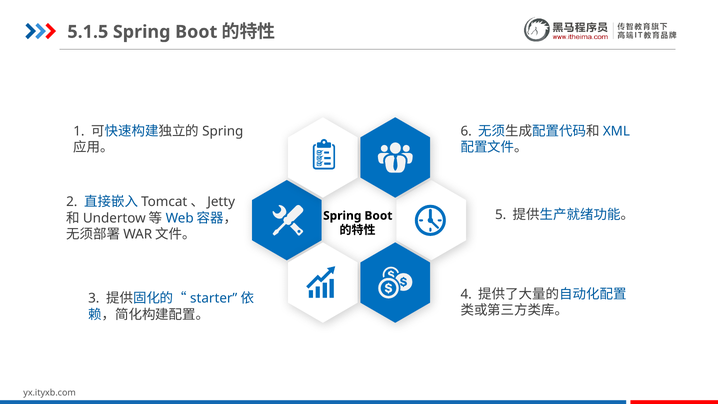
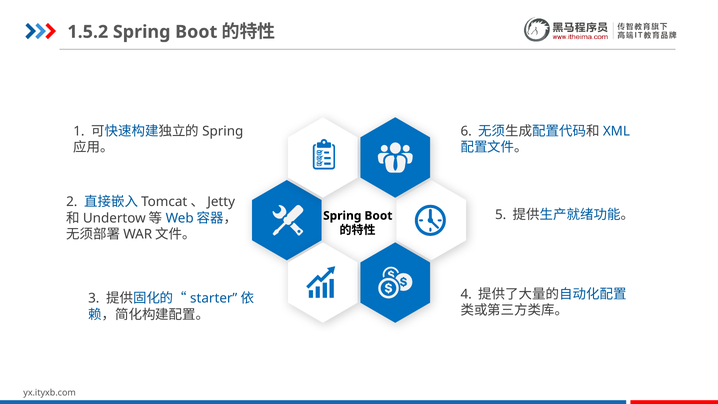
5.1.5: 5.1.5 -> 1.5.2 (88, 32)
